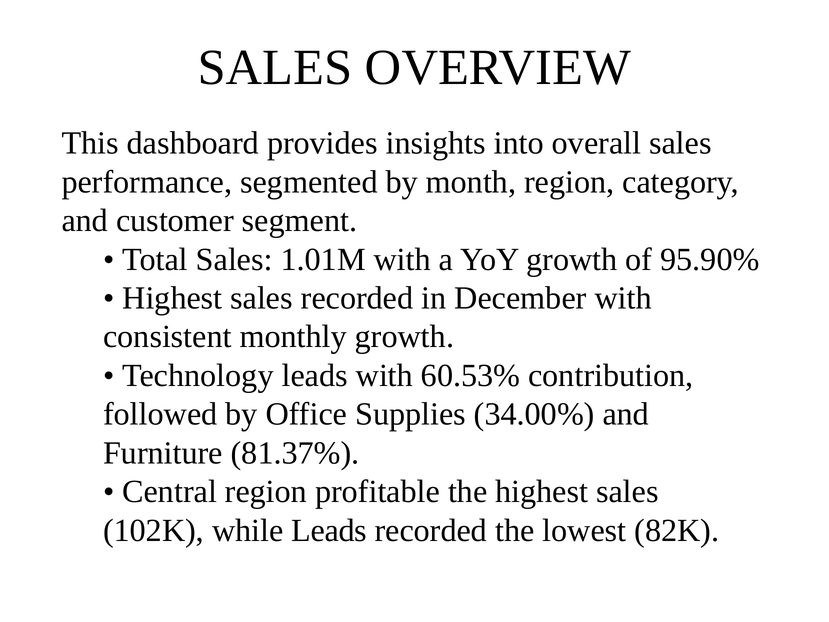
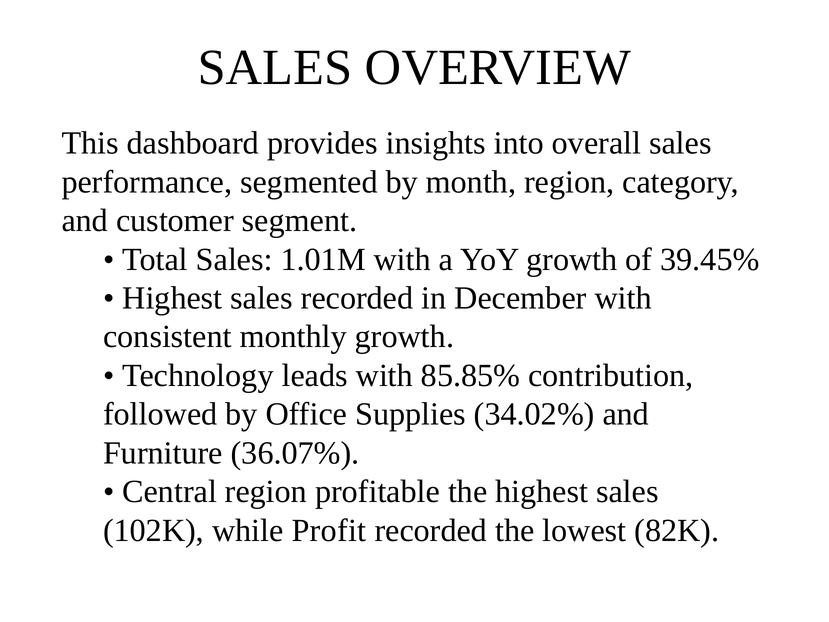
95.90%: 95.90% -> 39.45% (710, 259)
60.53%: 60.53% -> 85.85% (471, 375)
34.00%: 34.00% -> 34.02% (534, 414)
81.37%: 81.37% -> 36.07% (295, 453)
while Leads: Leads -> Profit (329, 530)
